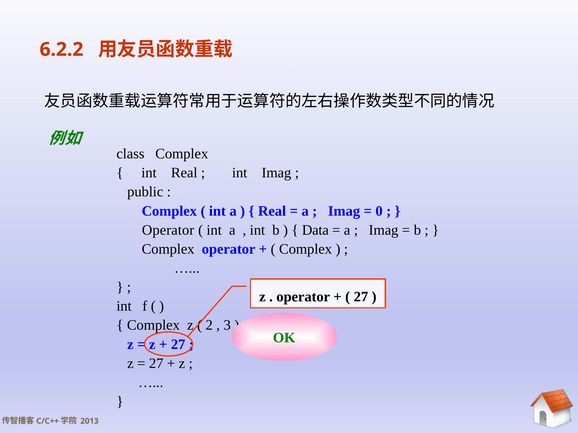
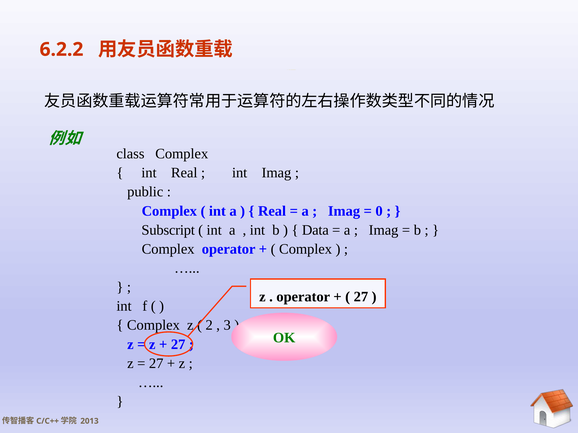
Operator: Operator -> Subscript (168, 230)
